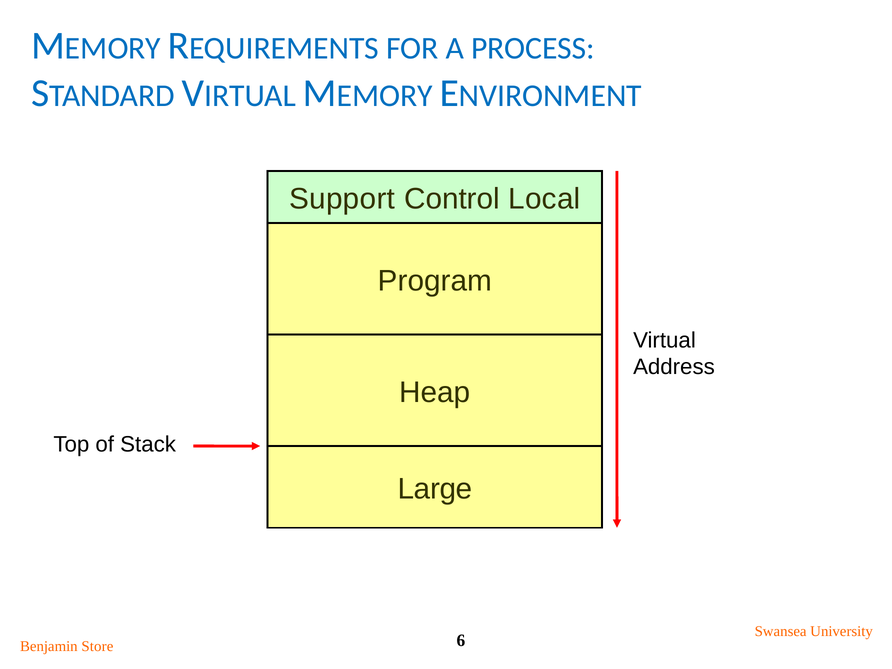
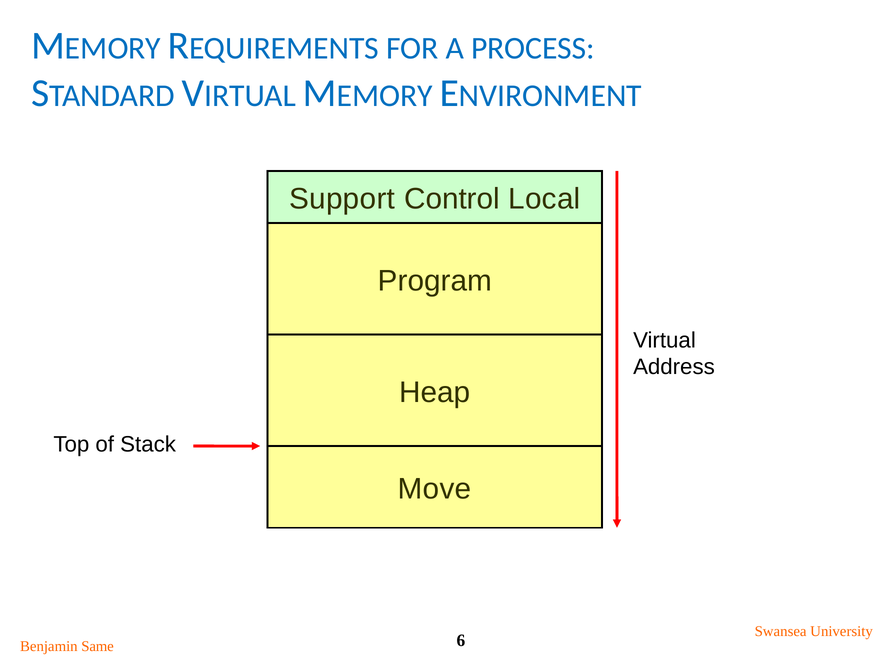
Large: Large -> Move (435, 489)
Store: Store -> Same (98, 646)
